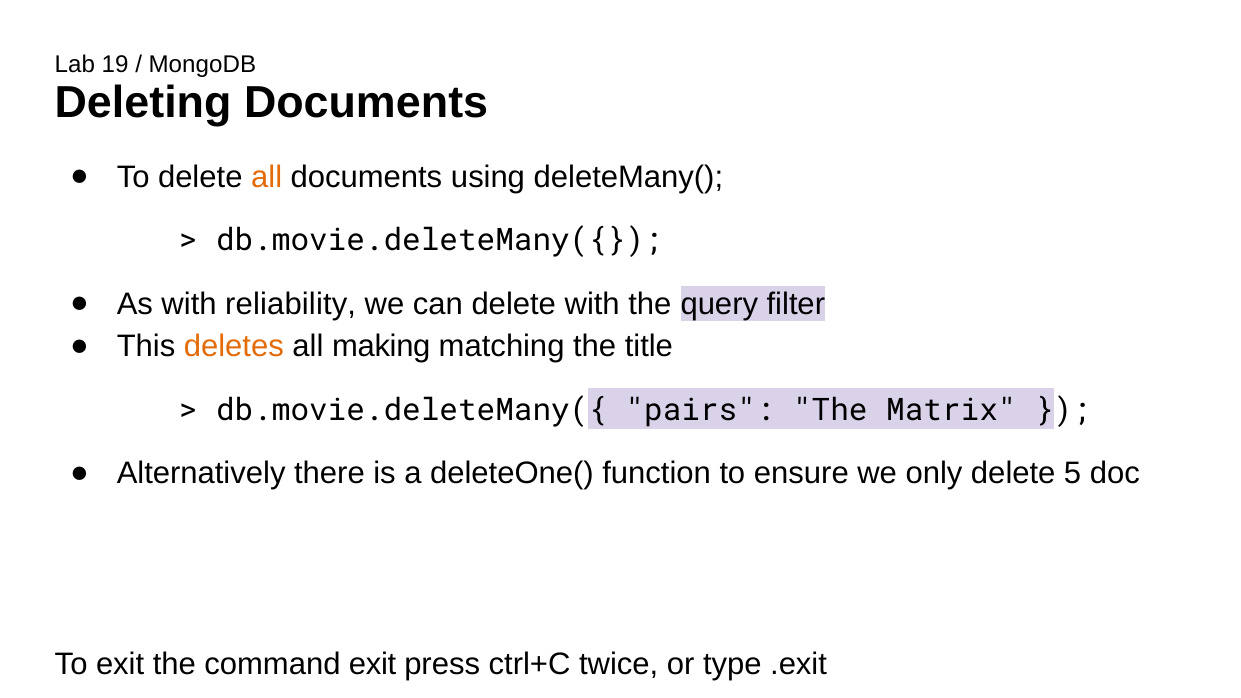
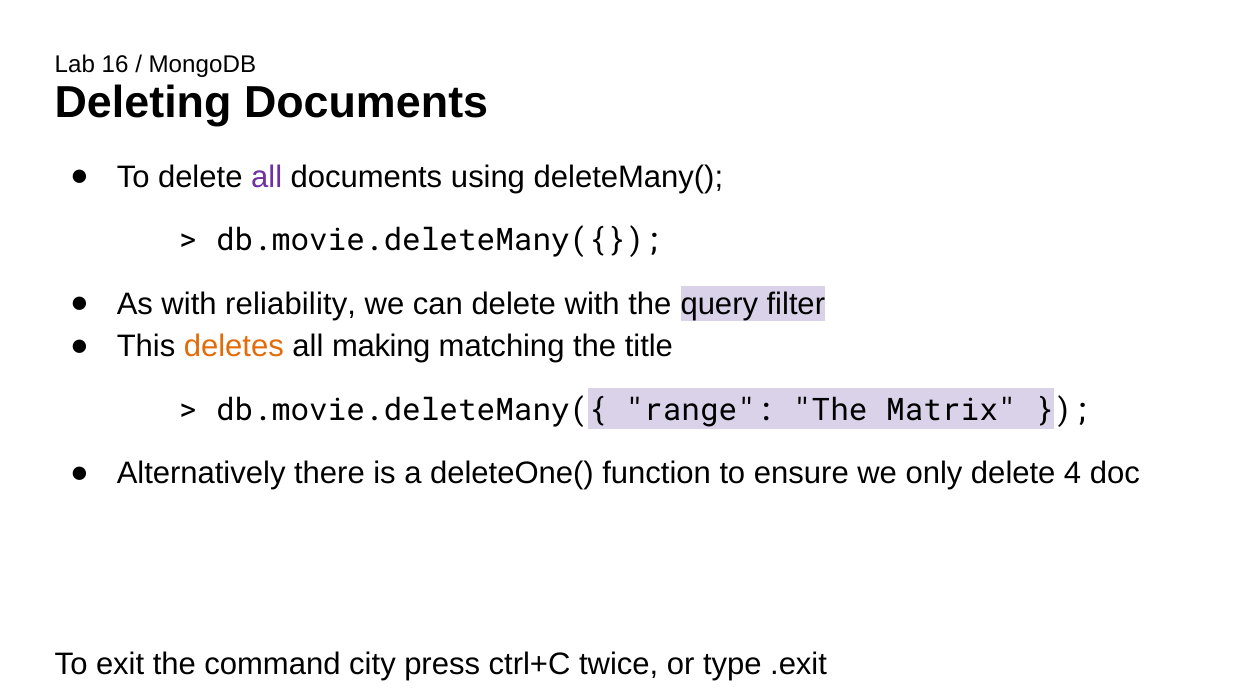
19: 19 -> 16 (115, 64)
all colour: orange -> purple (267, 177)
pairs: pairs -> range (700, 410)
5: 5 -> 4 (1073, 474)
command exit: exit -> city (372, 664)
